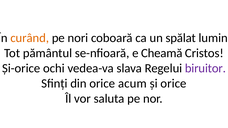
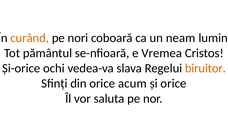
spălat: spălat -> neam (181, 38)
Cheamă: Cheamă -> Vremea (162, 53)
biruitor colour: purple -> orange (205, 68)
